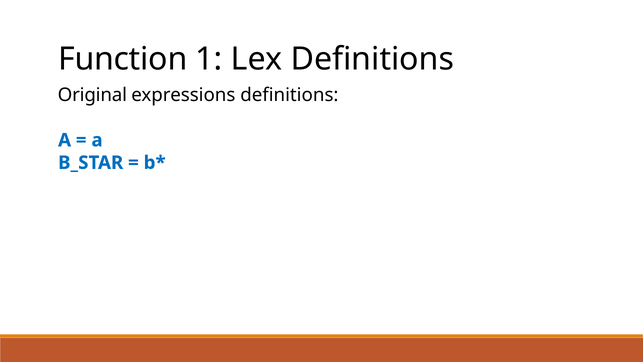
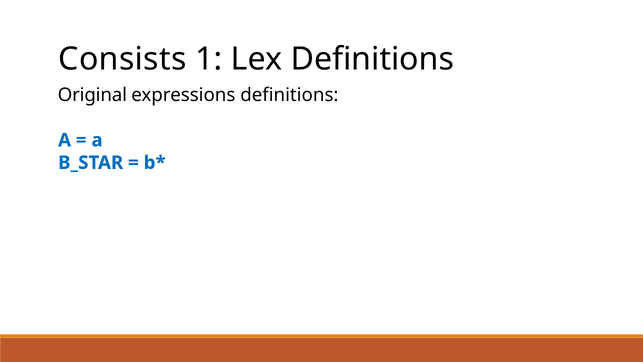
Function: Function -> Consists (122, 59)
